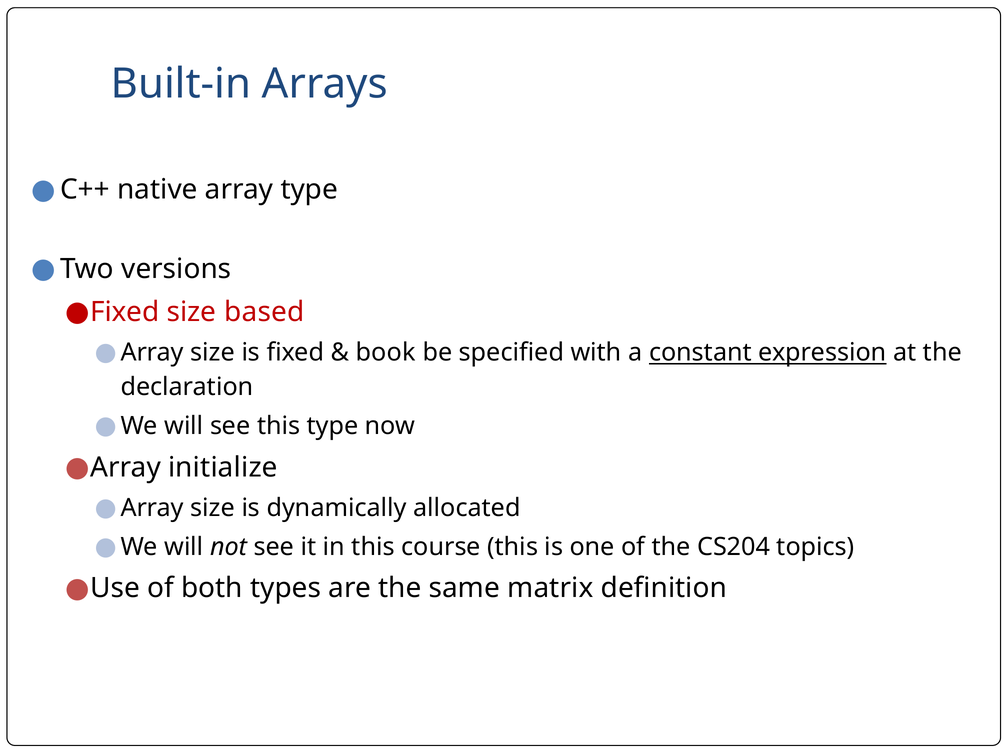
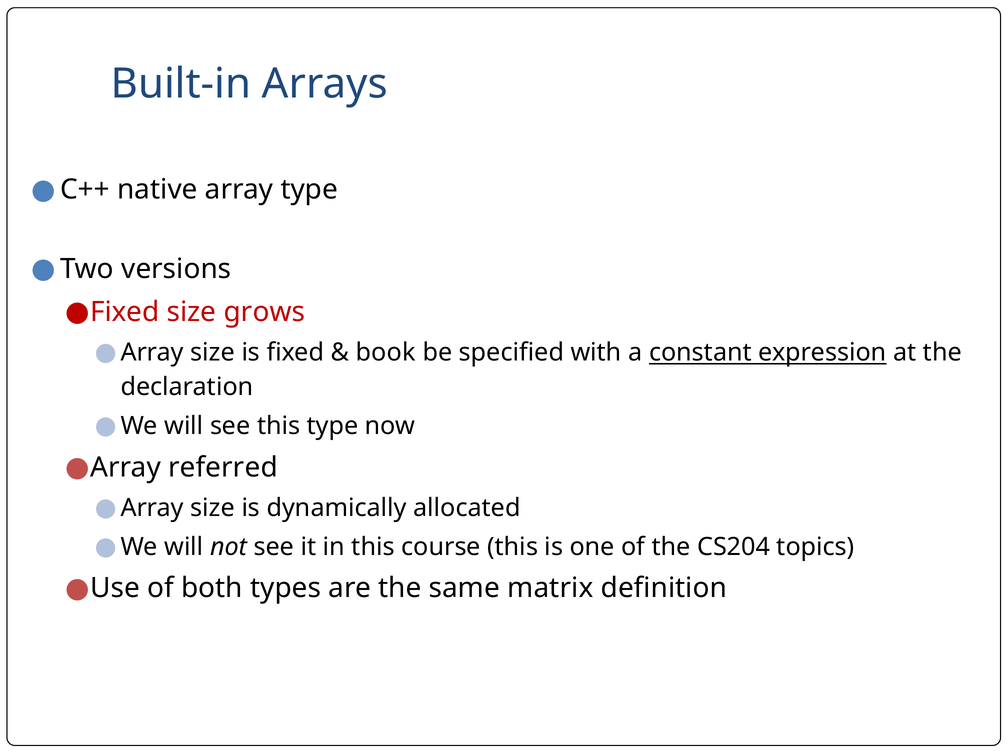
based: based -> grows (264, 312)
initialize: initialize -> referred (223, 467)
